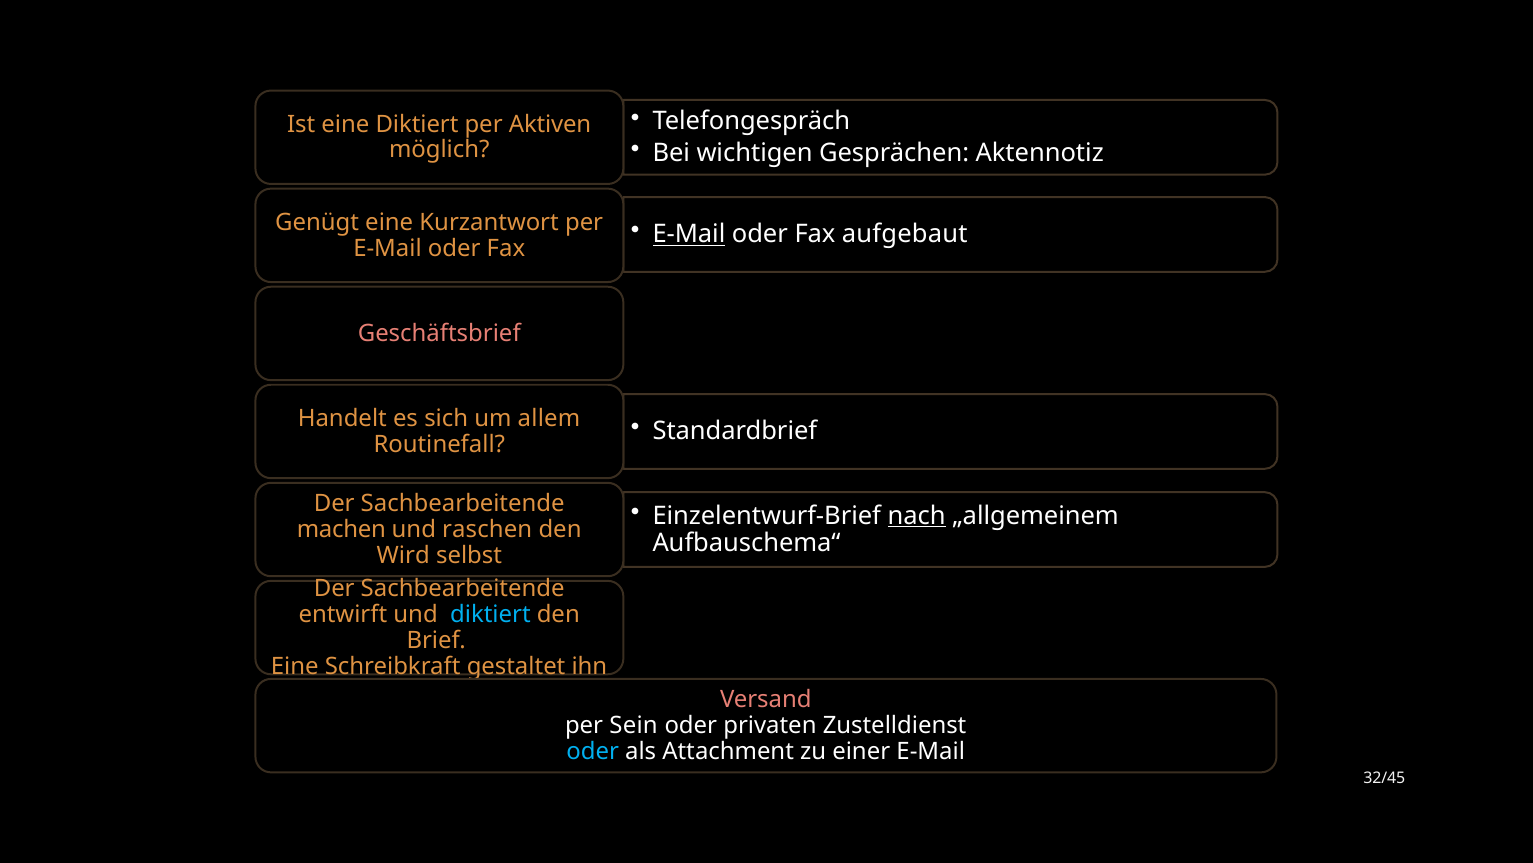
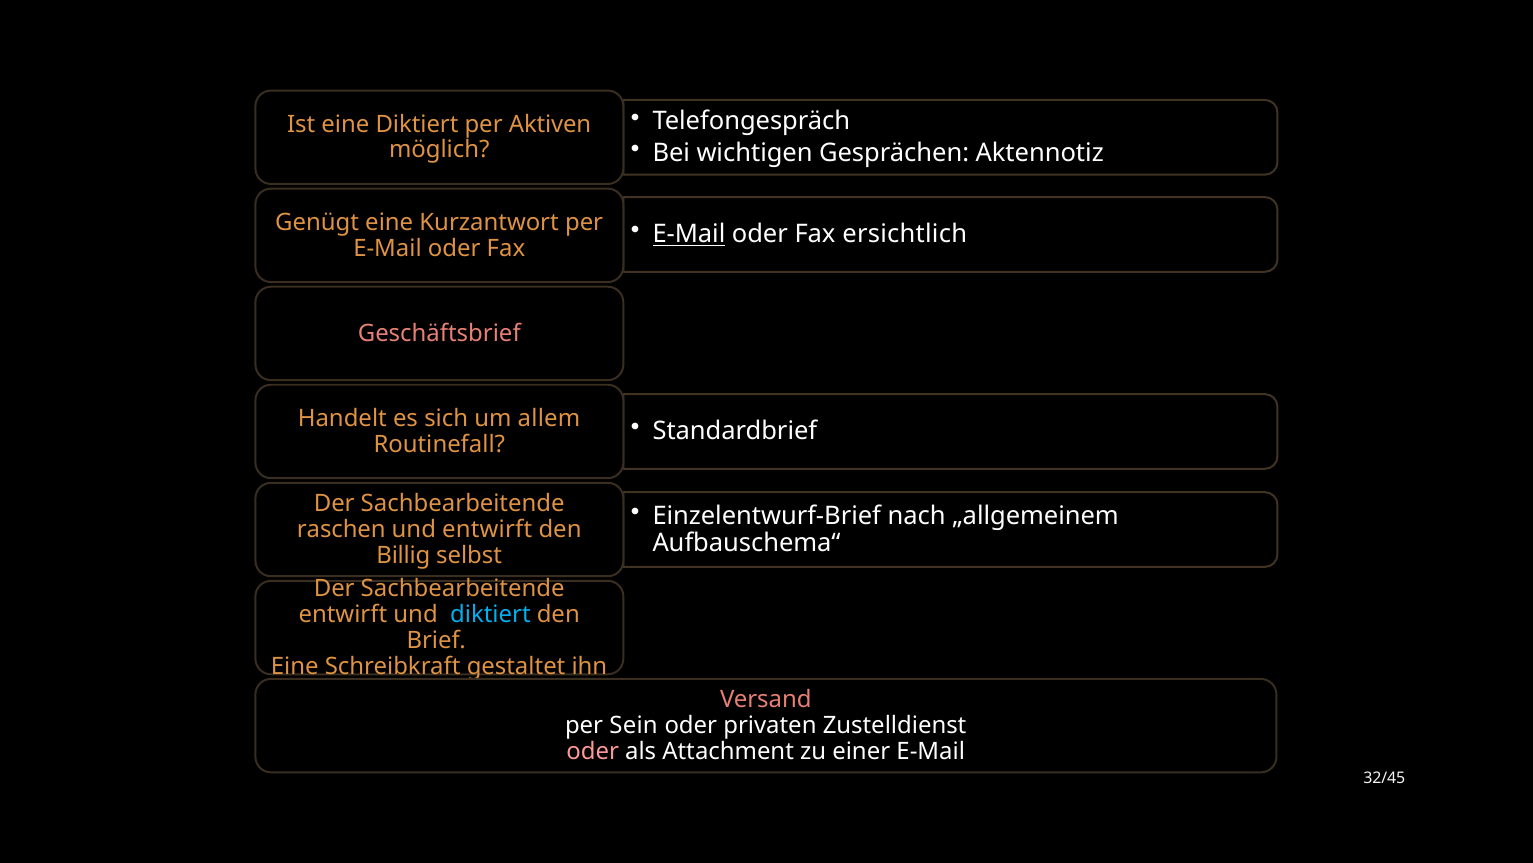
aufgebaut: aufgebaut -> ersichtlich (905, 234)
nach underline: present -> none (917, 515)
machen: machen -> raschen (341, 529)
und raschen: raschen -> entwirft (487, 529)
Wird: Wird -> Billig (403, 555)
oder colour: light blue -> pink (593, 751)
